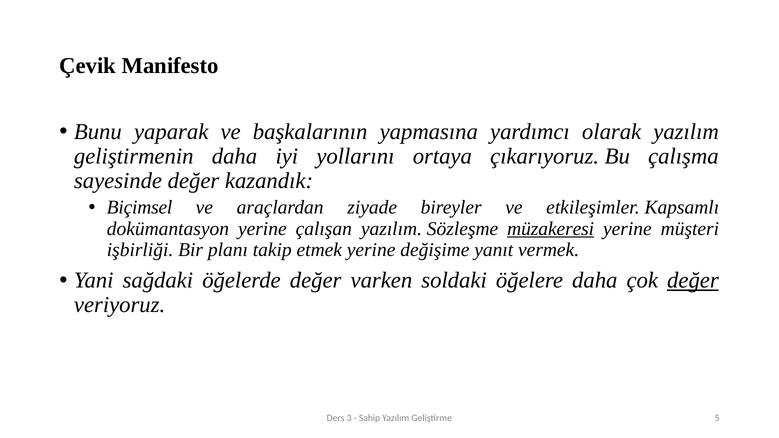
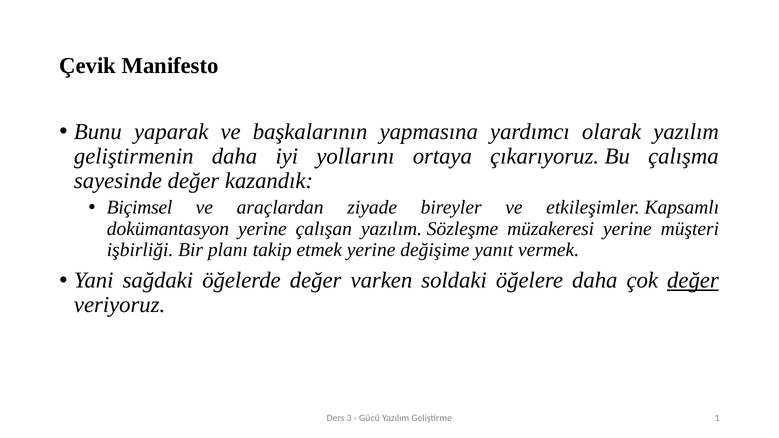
müzakeresi underline: present -> none (551, 229)
Sahip: Sahip -> Gücü (369, 418)
5: 5 -> 1 (717, 418)
